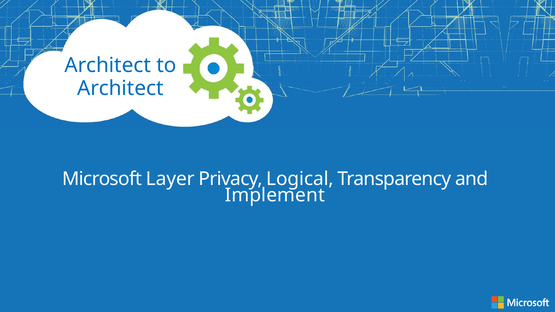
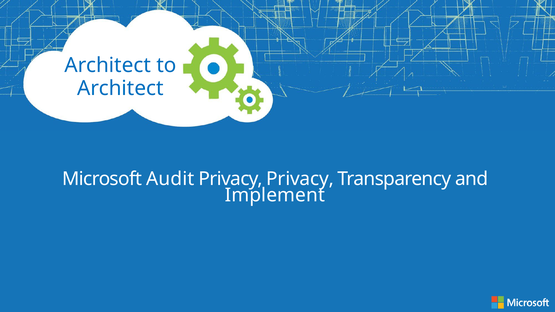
Layer: Layer -> Audit (170, 179)
Privacy Logical: Logical -> Privacy (300, 179)
